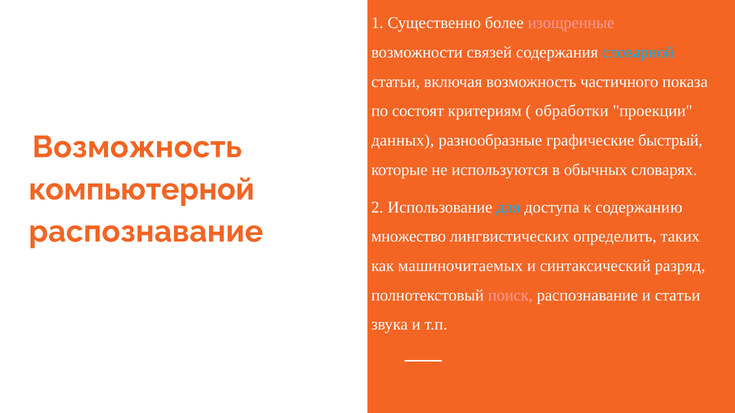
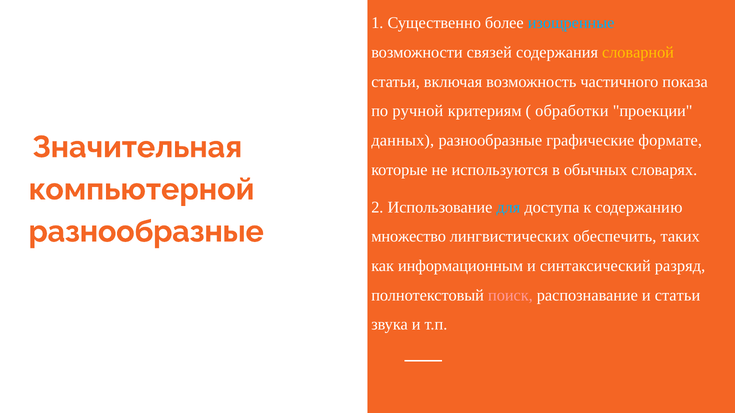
изощренные colour: pink -> light blue (571, 23)
словарной colour: light blue -> yellow (638, 52)
состоят: состоят -> ручной (418, 111)
быстрый: быстрый -> формате (670, 141)
Возможность: Возможность -> Значительная (137, 147)
распознавание: распознавание -> разнообразные (146, 232)
определить: определить -> обеспечить (615, 237)
машиночитаемых: машиночитаемых -> информационным (461, 266)
